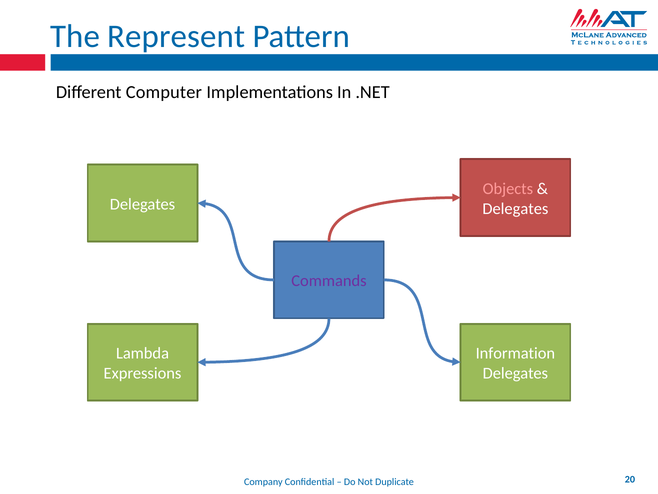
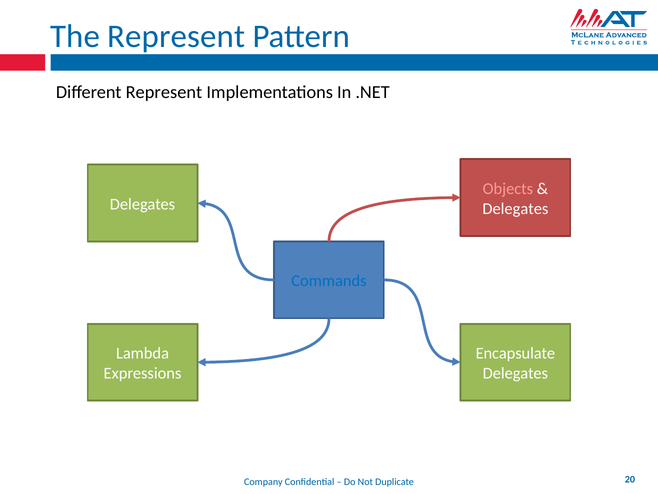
Different Computer: Computer -> Represent (164, 92)
Commands colour: purple -> blue (329, 281)
Information: Information -> Encapsulate (515, 353)
